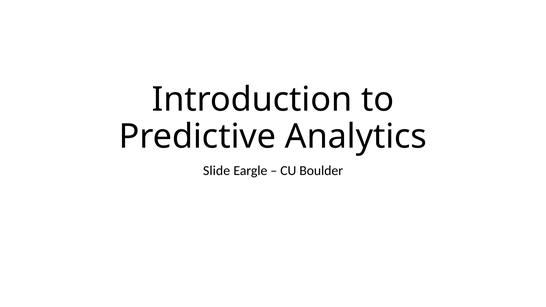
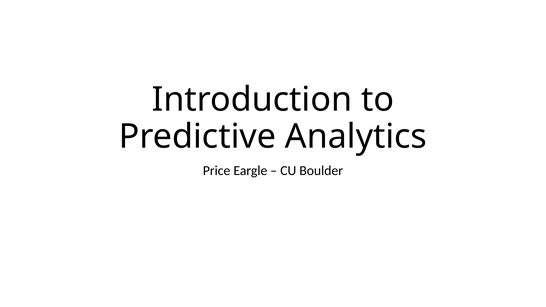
Slide: Slide -> Price (217, 171)
